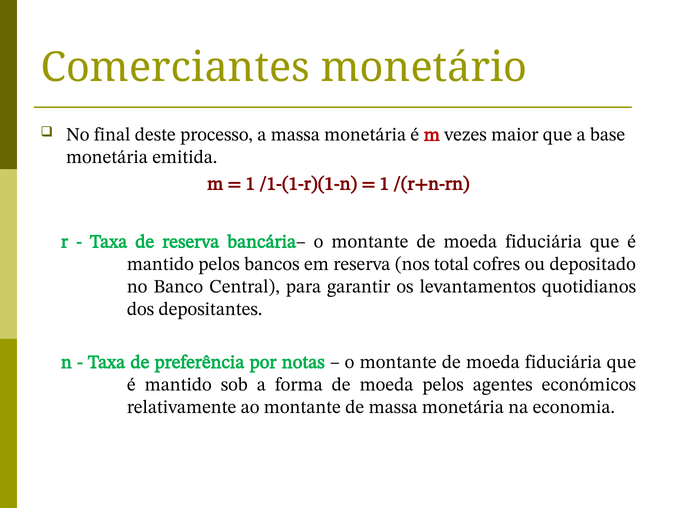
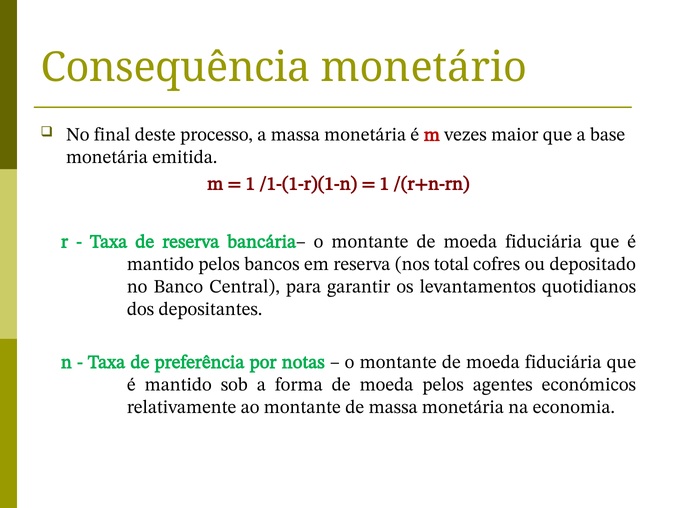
Comerciantes: Comerciantes -> Consequência (176, 68)
